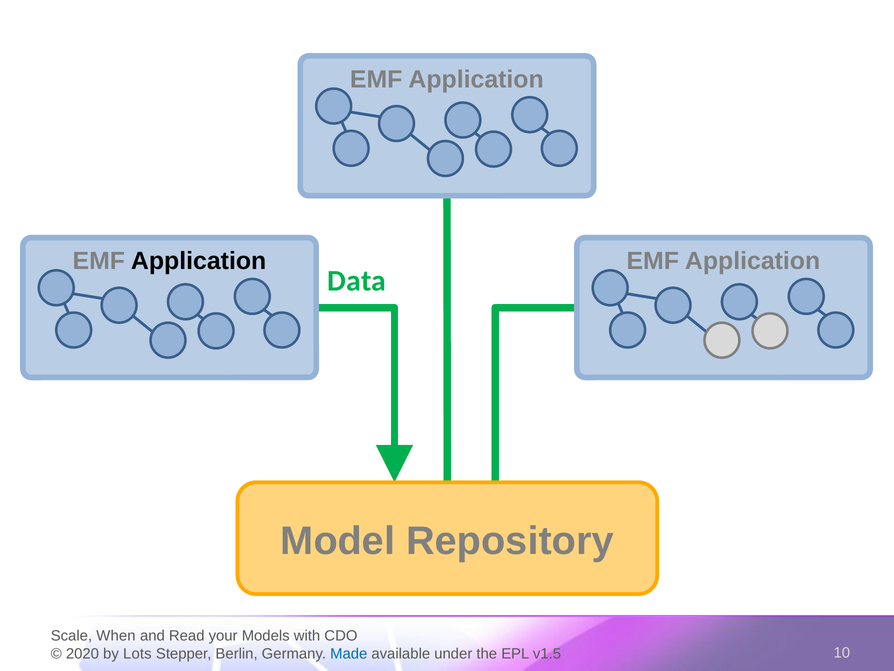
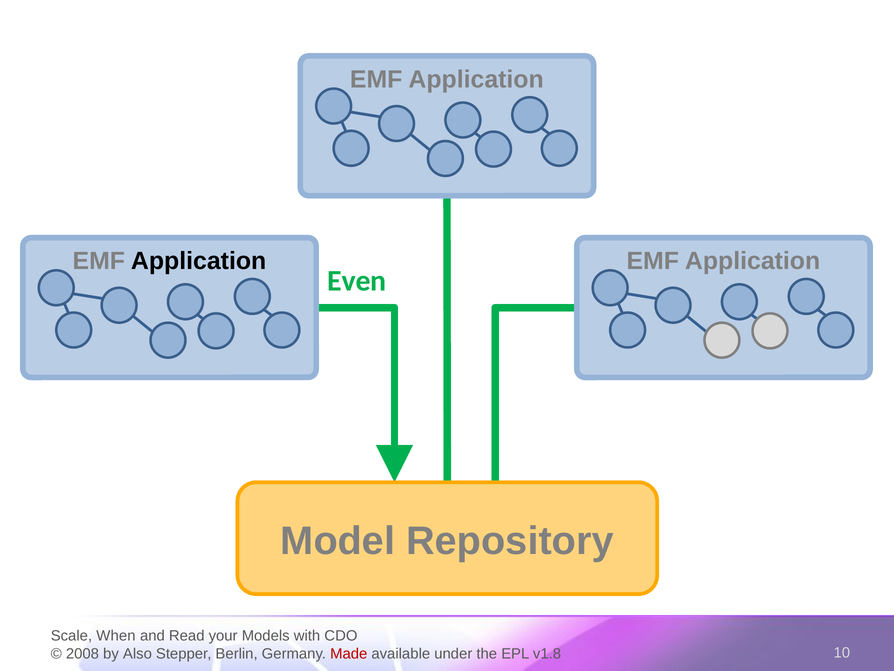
Data: Data -> Even (357, 281)
2020: 2020 -> 2008 (82, 653)
Lots: Lots -> Also (137, 653)
Made colour: blue -> red (349, 653)
v1.5: v1.5 -> v1.8 (547, 653)
